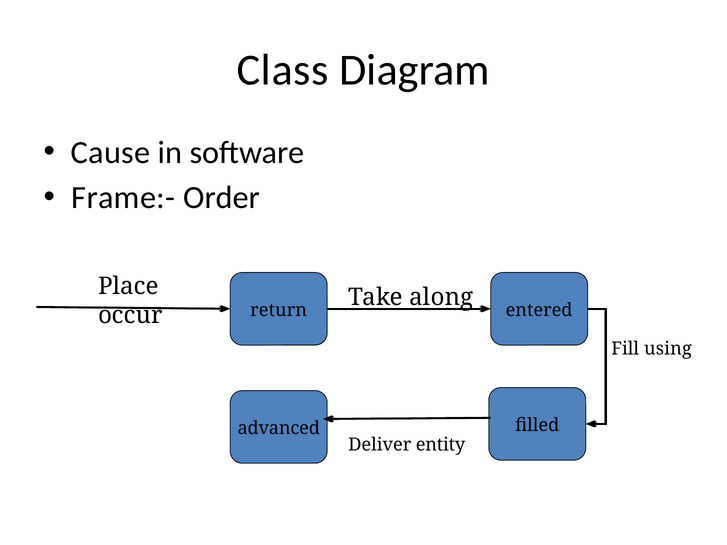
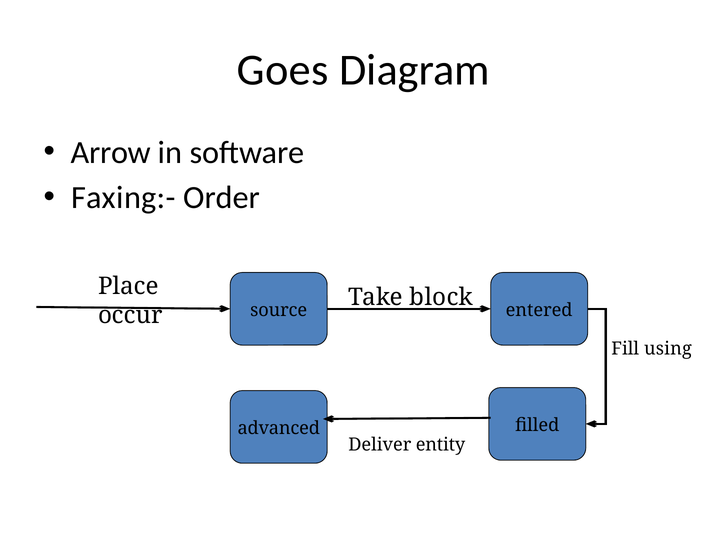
Class: Class -> Goes (283, 70)
Cause: Cause -> Arrow (111, 153)
Frame:-: Frame:- -> Faxing:- (123, 198)
along: along -> block (441, 297)
return: return -> source (279, 310)
